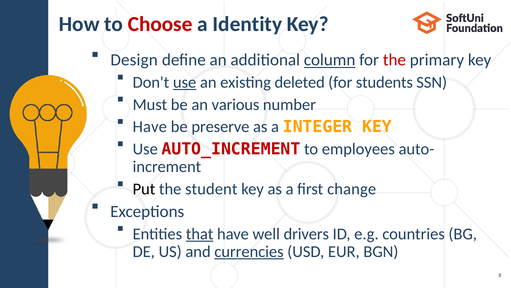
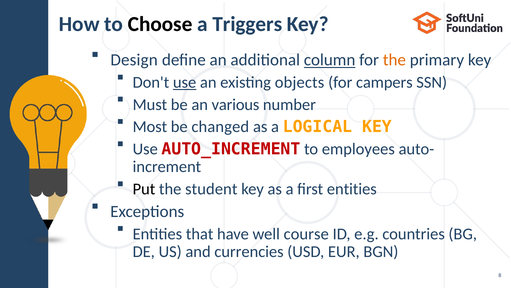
Choose colour: red -> black (160, 24)
Identity: Identity -> Triggers (247, 24)
the colour: red -> orange (394, 60)
deleted: deleted -> objects (299, 82)
students: students -> campers (384, 82)
Have: Have -> Most (150, 127)
preserve: preserve -> changed (220, 127)
INTEGER: INTEGER -> LOGICAL (317, 127)
first change: change -> entities (352, 189)
that underline: present -> none (200, 234)
drivers: drivers -> course (306, 234)
currencies underline: present -> none (249, 251)
